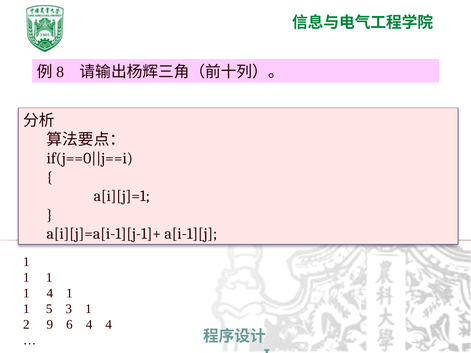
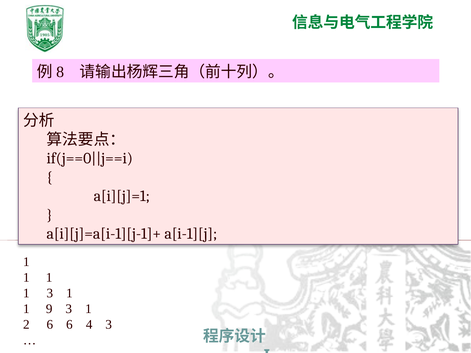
1 4: 4 -> 3 (50, 293)
5: 5 -> 9 (49, 309)
2 9: 9 -> 6 (50, 325)
4 4: 4 -> 3 (109, 325)
